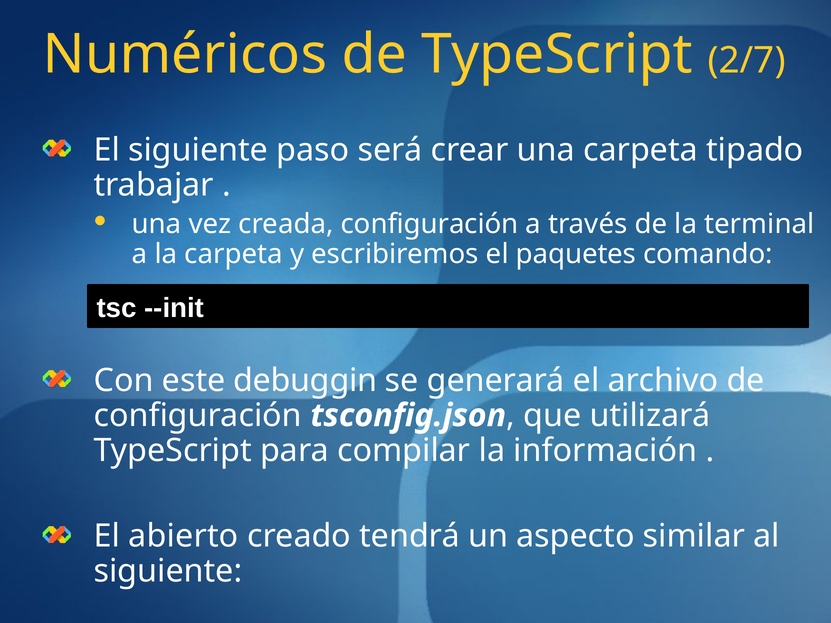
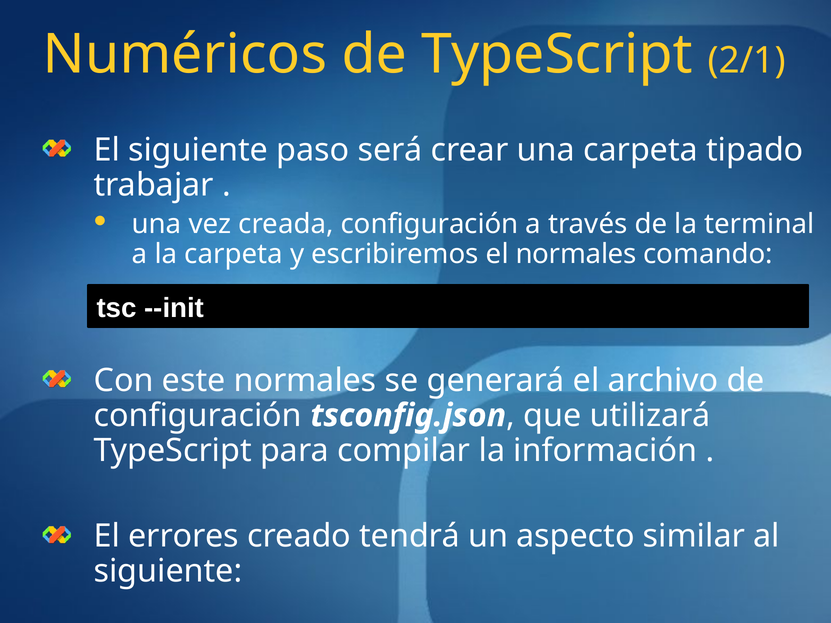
2/7: 2/7 -> 2/1 (747, 61)
el paquetes: paquetes -> normales (576, 254)
este debuggin: debuggin -> normales (305, 381)
abierto: abierto -> errores (184, 537)
